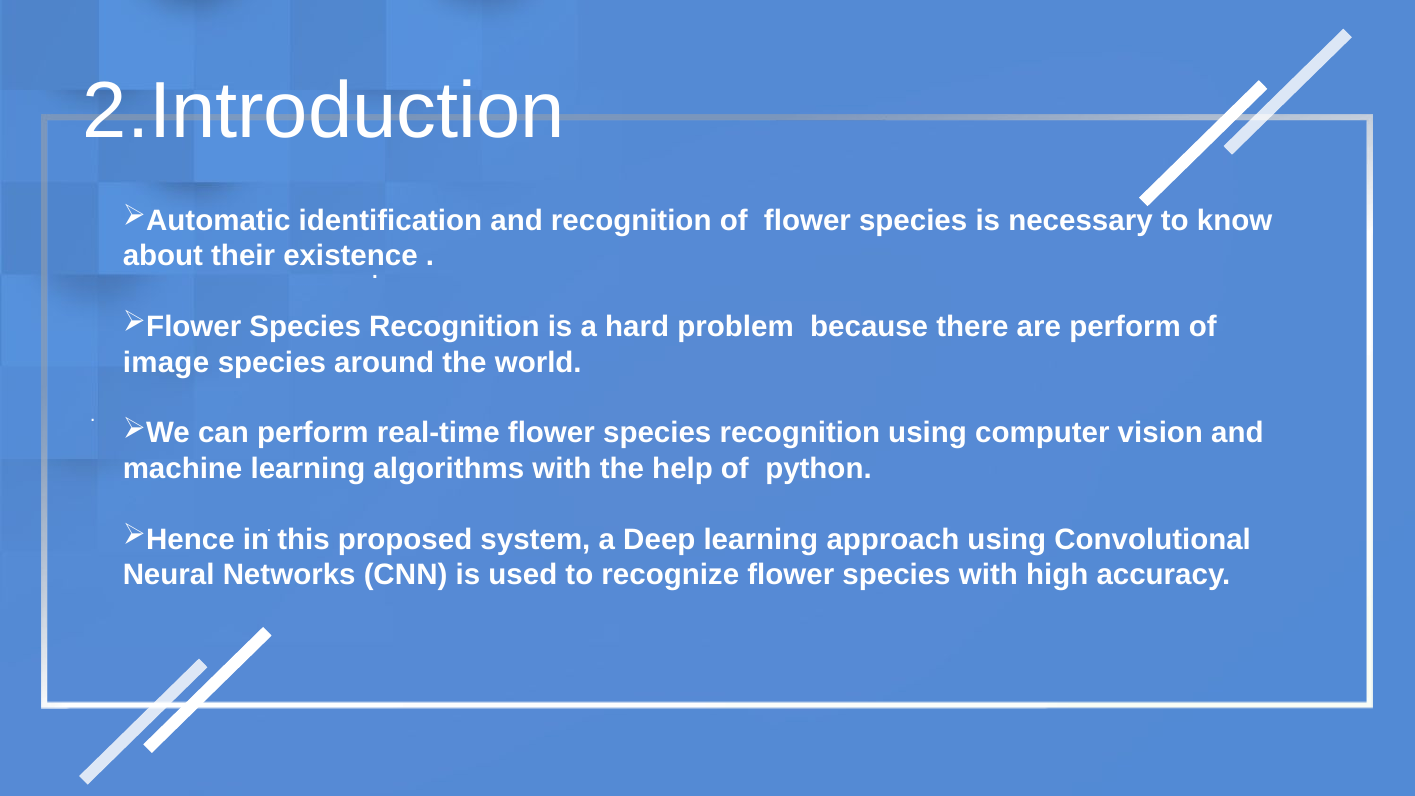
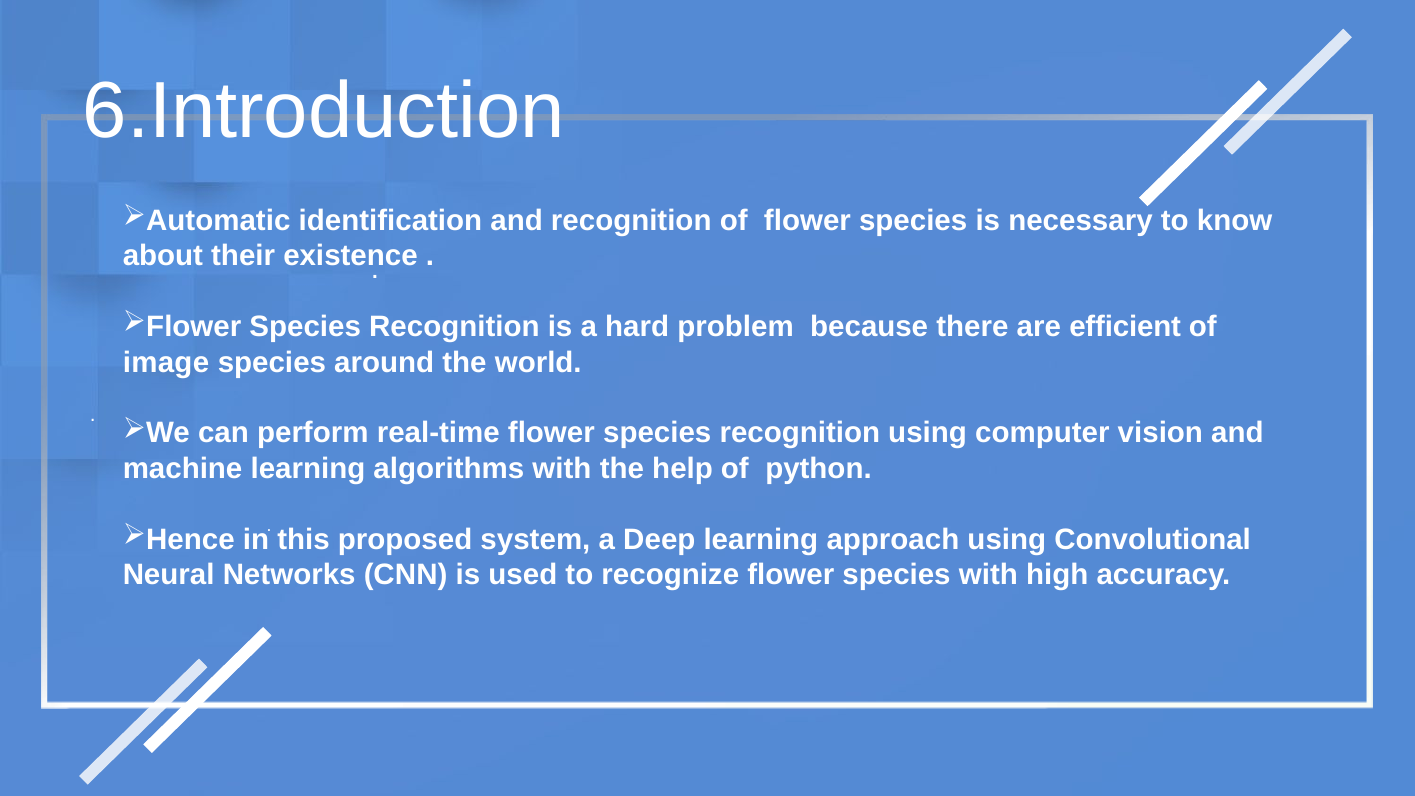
2.Introduction: 2.Introduction -> 6.Introduction (324, 111)
are perform: perform -> efficient (1125, 327)
